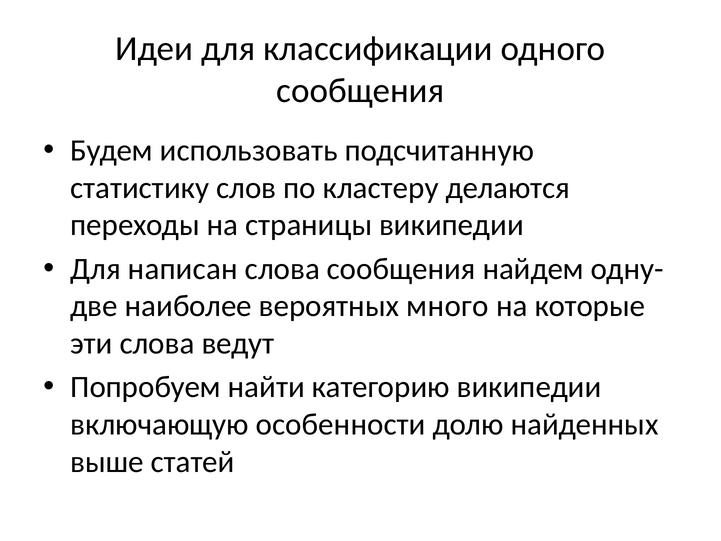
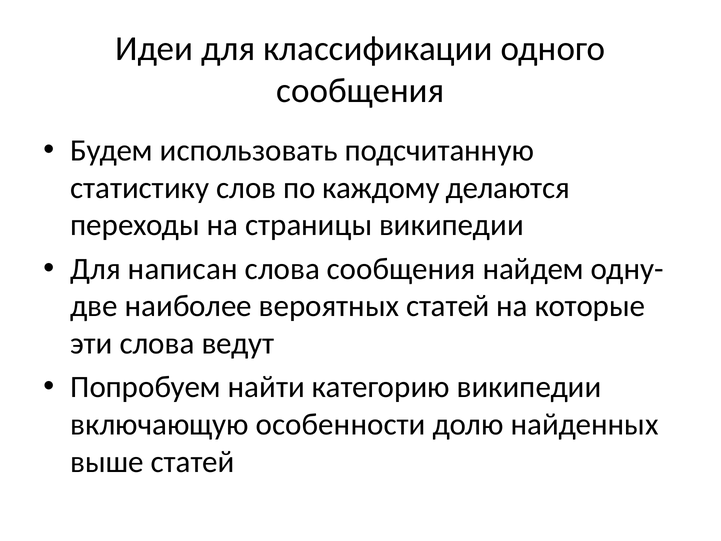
кластеру: кластеру -> каждому (381, 188)
вероятных много: много -> статей (448, 306)
